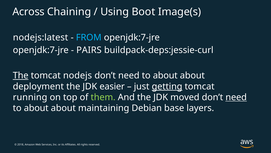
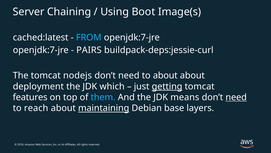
Across: Across -> Server (29, 12)
nodejs:latest: nodejs:latest -> cached:latest (41, 37)
The underline: present -> none (21, 75)
easier: easier -> which (112, 86)
running: running -> features (30, 97)
them colour: light green -> light blue (103, 97)
moved: moved -> means (185, 97)
about: about -> reach (36, 108)
maintaining underline: none -> present (104, 108)
